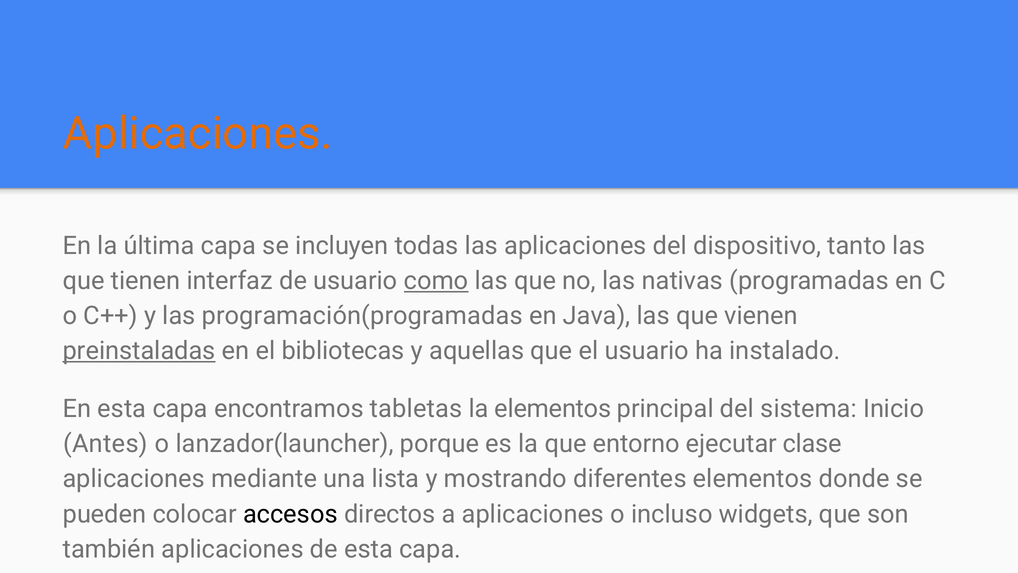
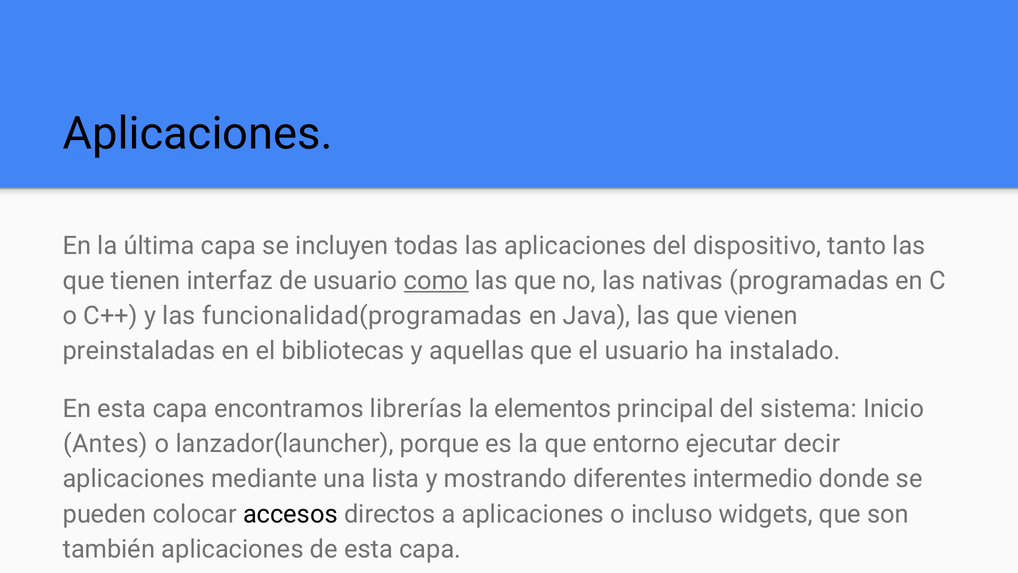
Aplicaciones colour: orange -> black (198, 134)
programación(programadas: programación(programadas -> funcionalidad(programadas (362, 316)
preinstaladas underline: present -> none (139, 351)
tabletas: tabletas -> librerías (416, 409)
clase: clase -> decir (812, 444)
diferentes elementos: elementos -> intermedio (753, 479)
